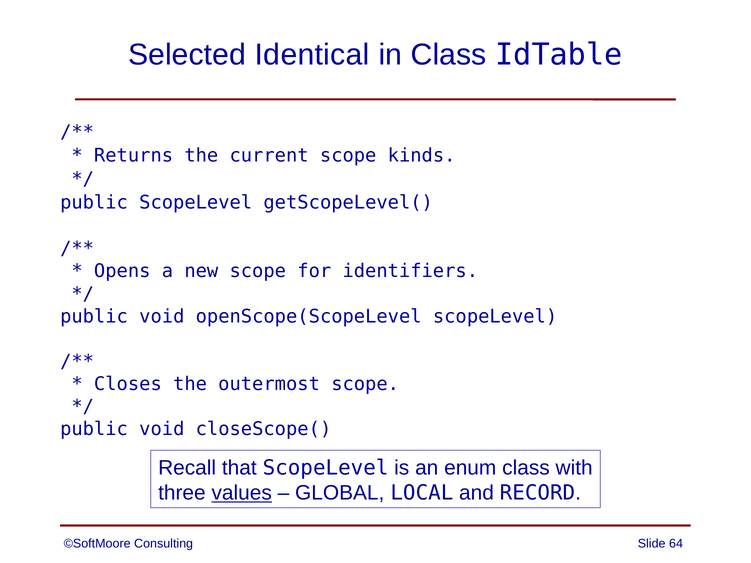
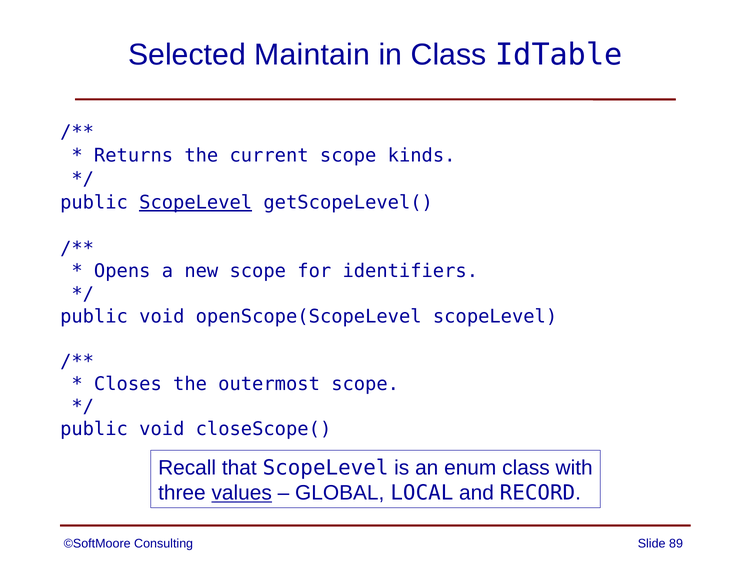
Identical: Identical -> Maintain (312, 55)
ScopeLevel underline: none -> present (196, 203)
64: 64 -> 89 (676, 544)
